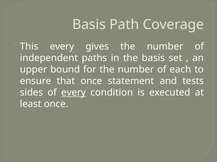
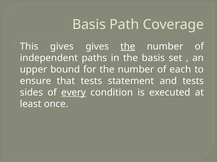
This every: every -> gives (62, 47)
the underline: none -> present (128, 47)
that once: once -> tests (91, 81)
